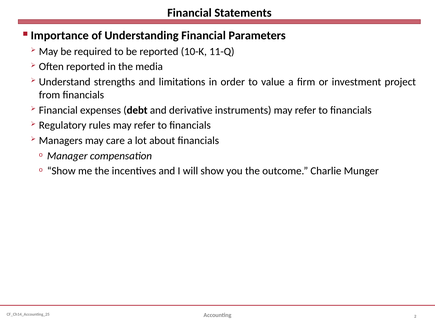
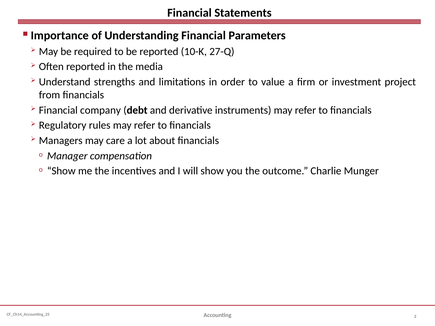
11-Q: 11-Q -> 27-Q (222, 51)
expenses: expenses -> company (101, 110)
